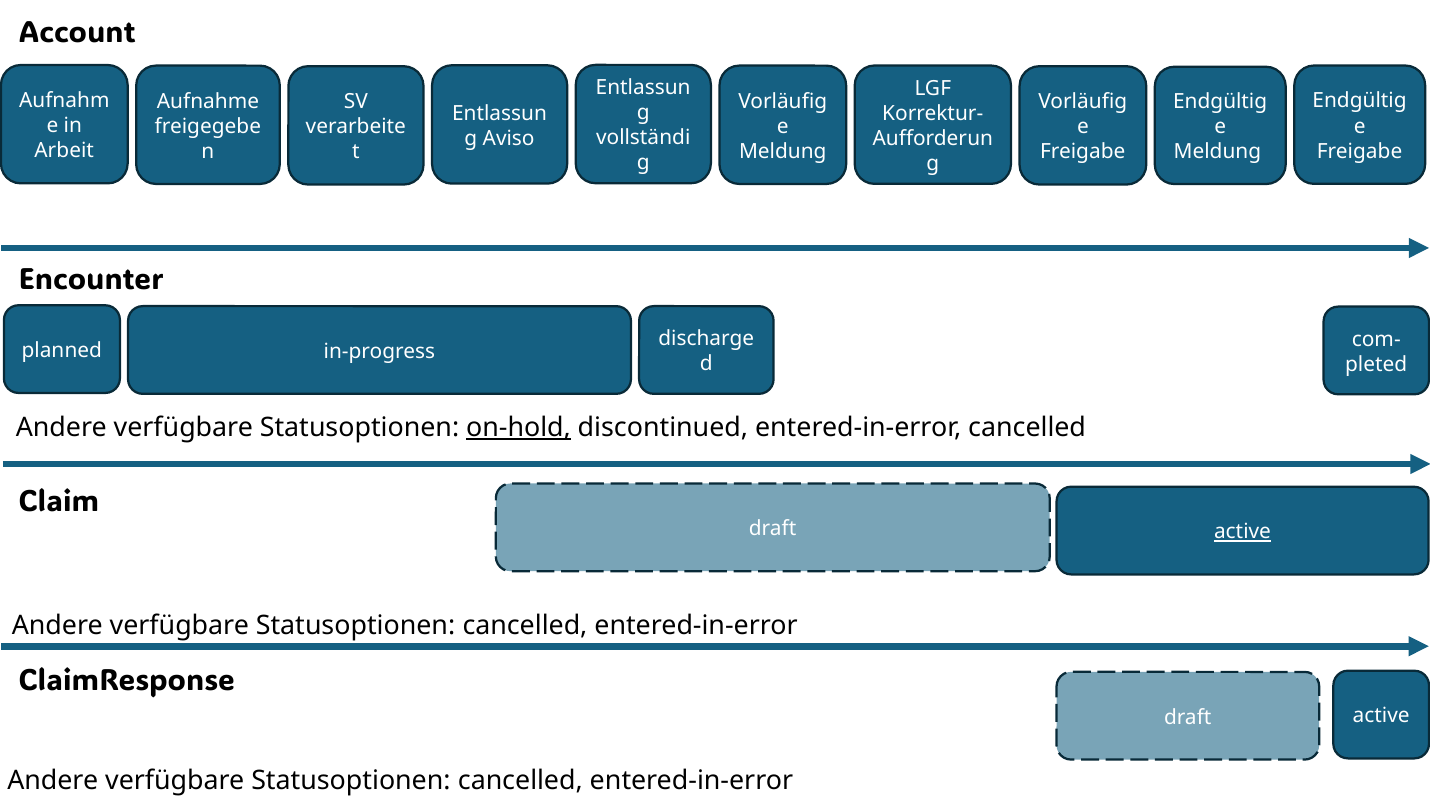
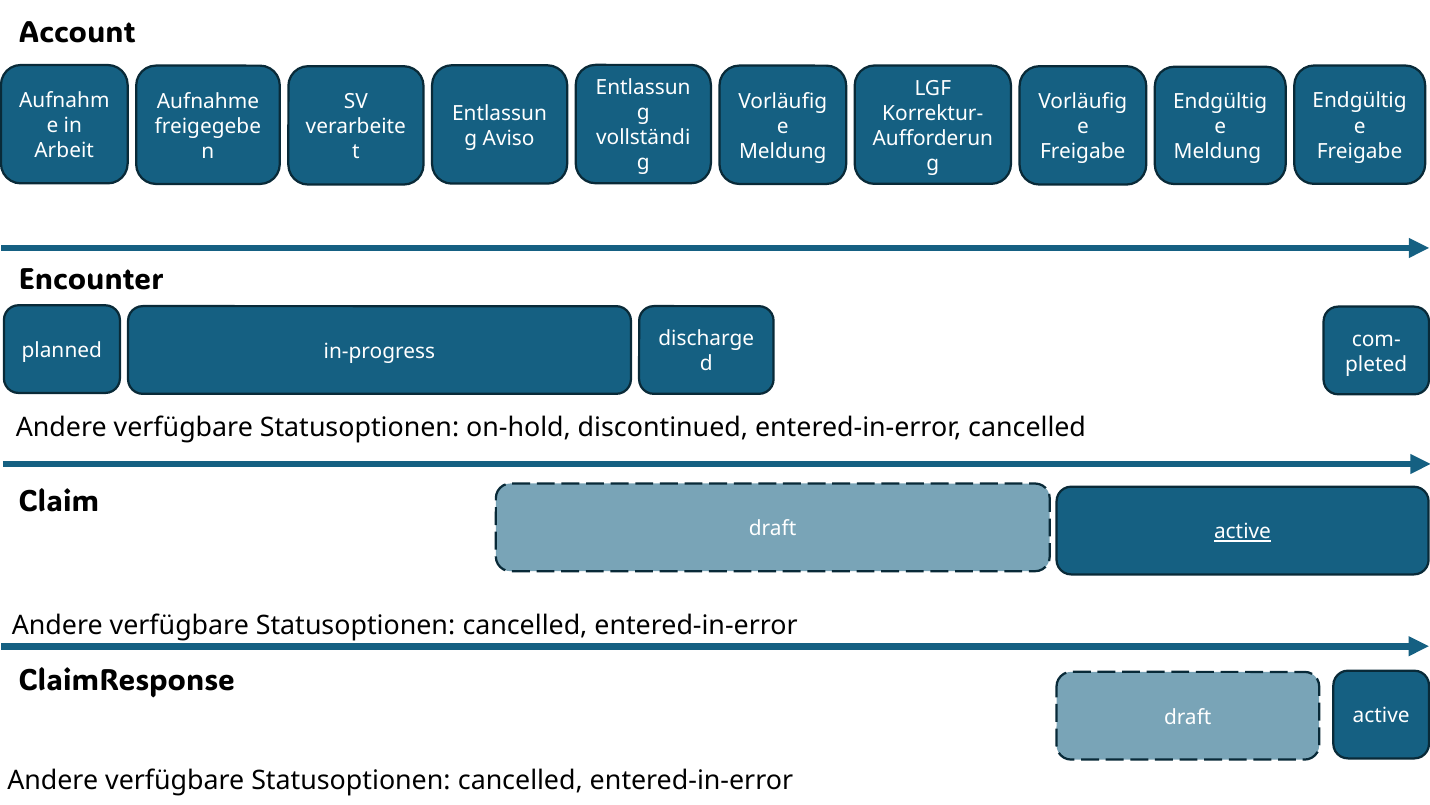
on-hold underline: present -> none (518, 427)
